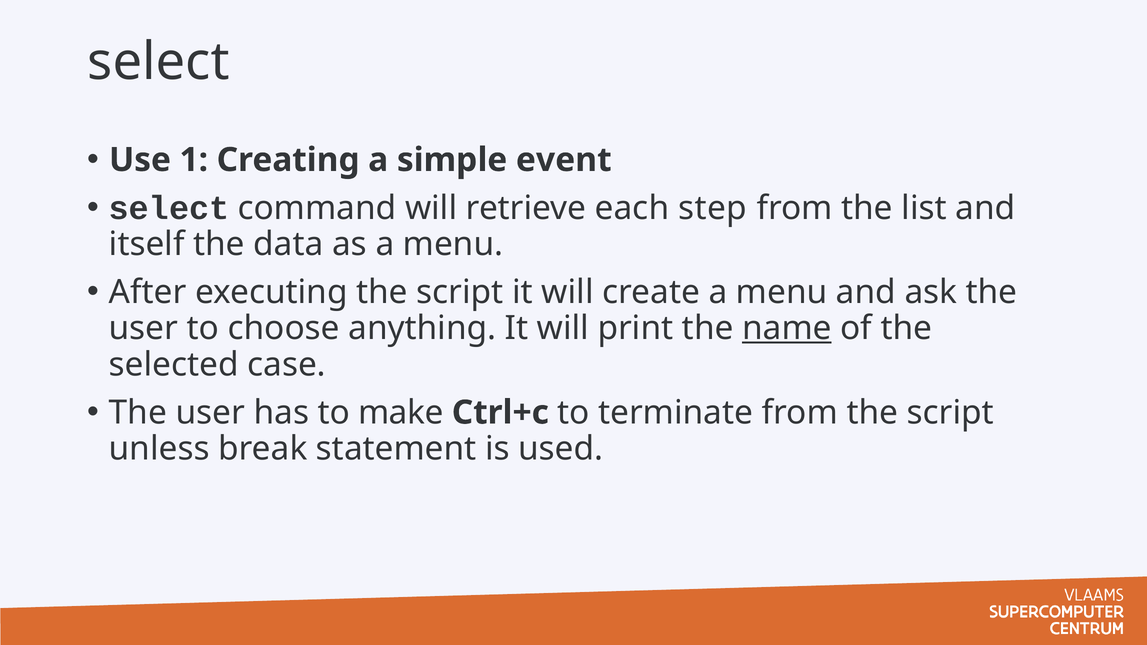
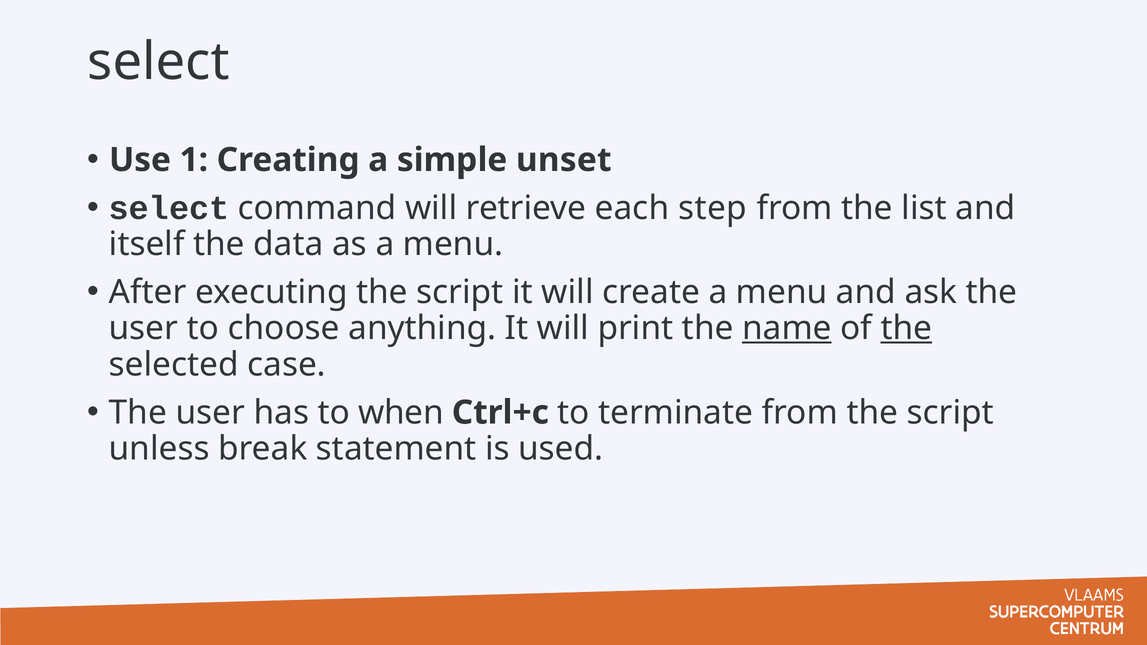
event: event -> unset (564, 160)
the underline: none -> present (906, 328)
make: make -> when (401, 413)
